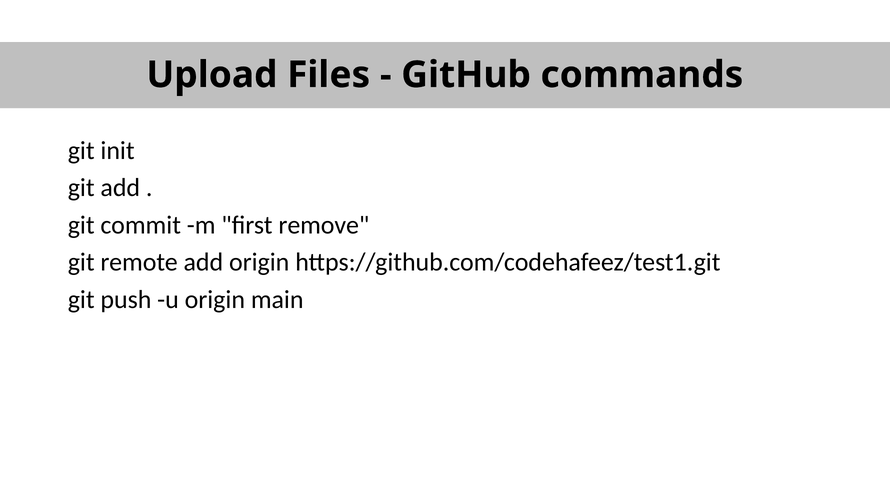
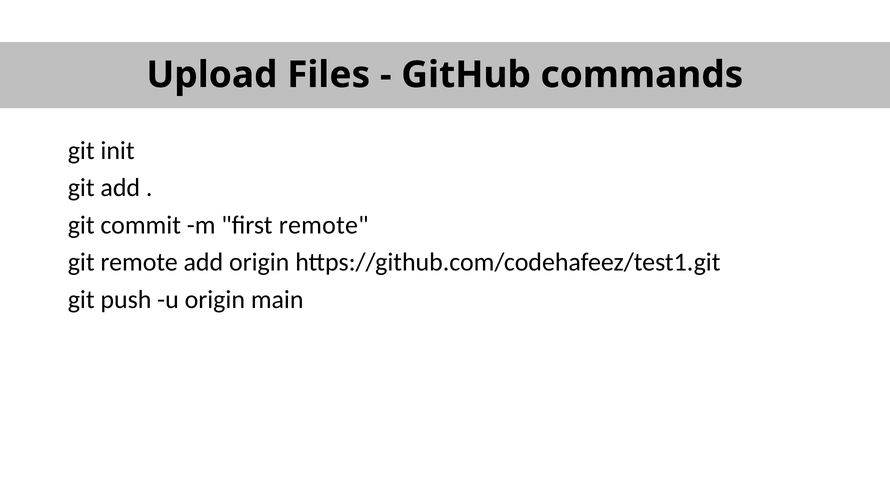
first remove: remove -> remote (324, 225)
